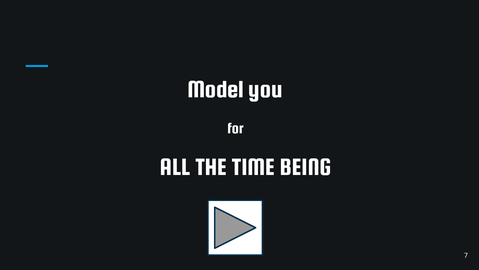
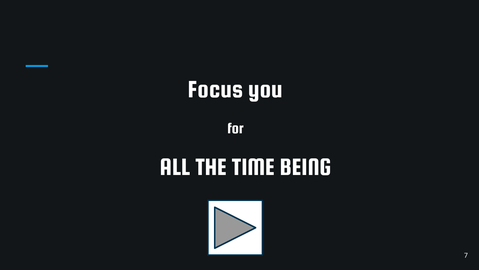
Model: Model -> Focus (215, 89)
